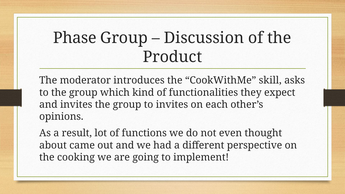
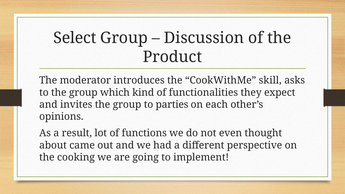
Phase: Phase -> Select (75, 38)
to invites: invites -> parties (172, 105)
